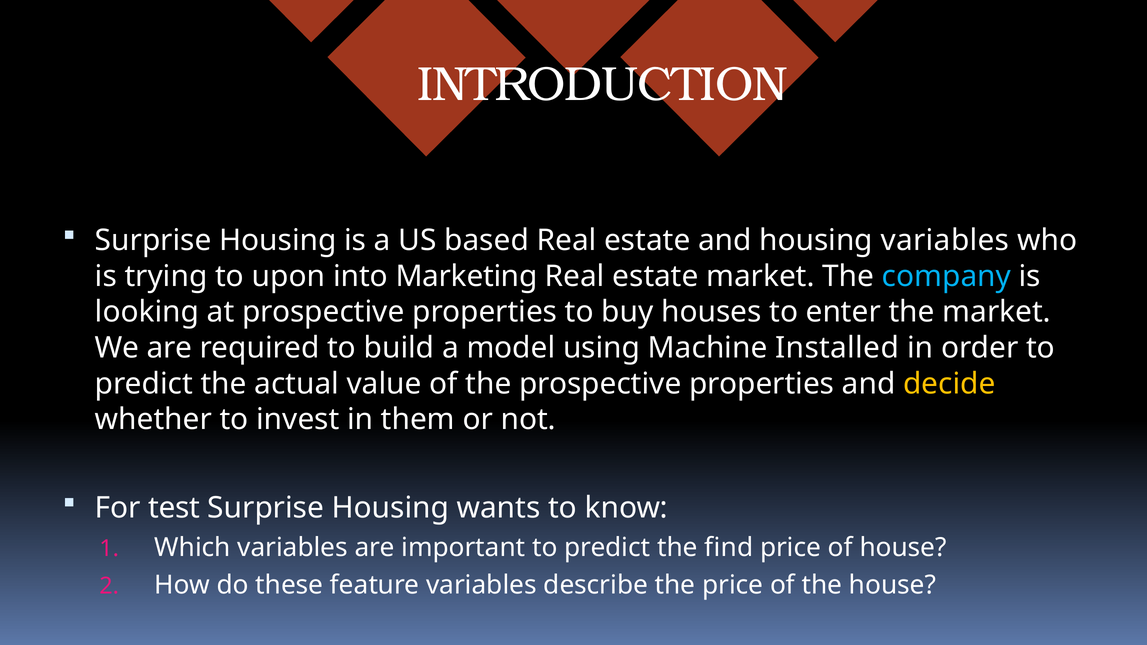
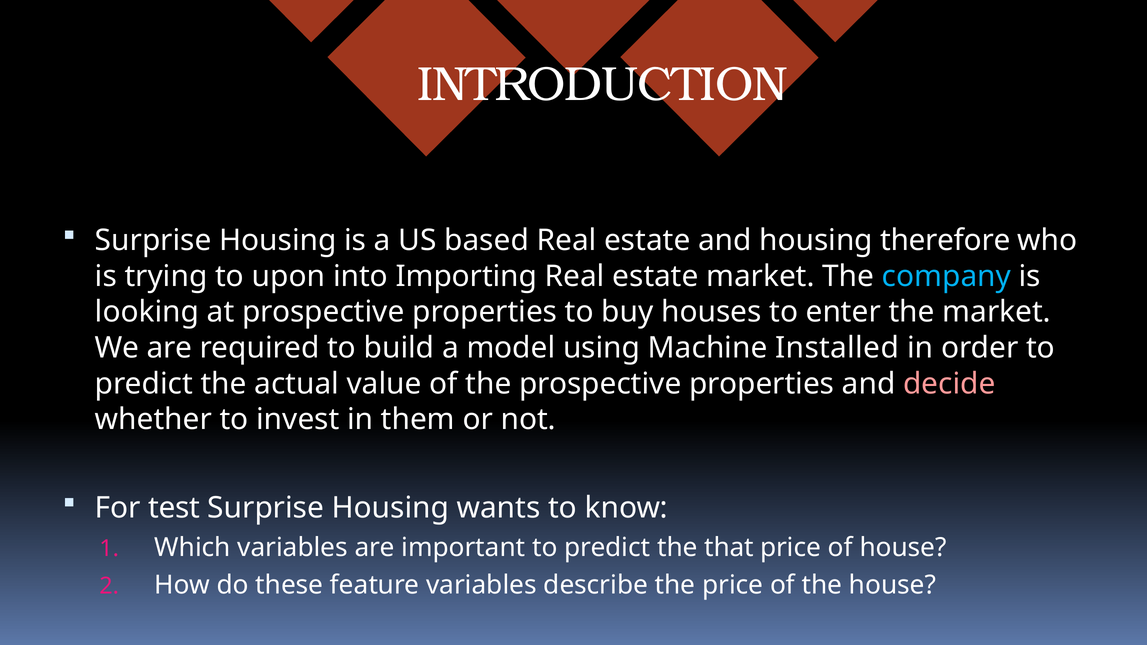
housing variables: variables -> therefore (945, 241)
Marketing: Marketing -> Importing (466, 276)
decide colour: yellow -> pink (949, 384)
find: find -> that (729, 548)
